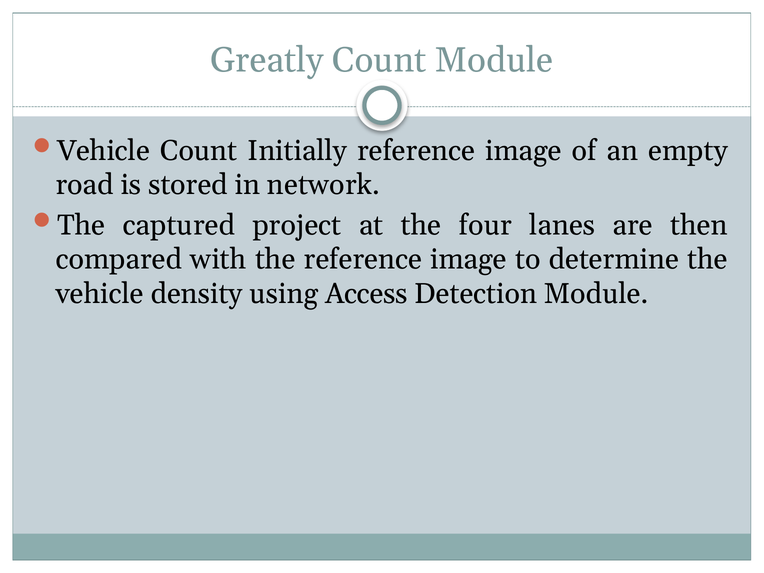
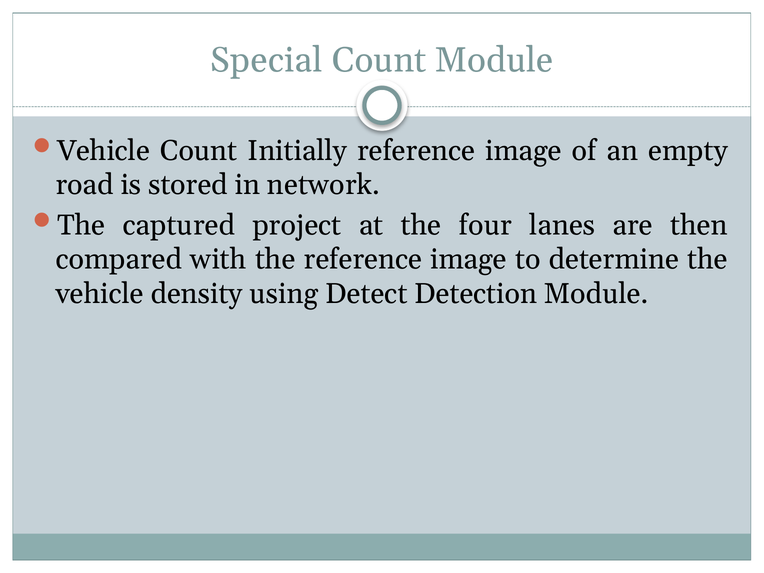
Greatly: Greatly -> Special (267, 60)
Access: Access -> Detect (366, 294)
